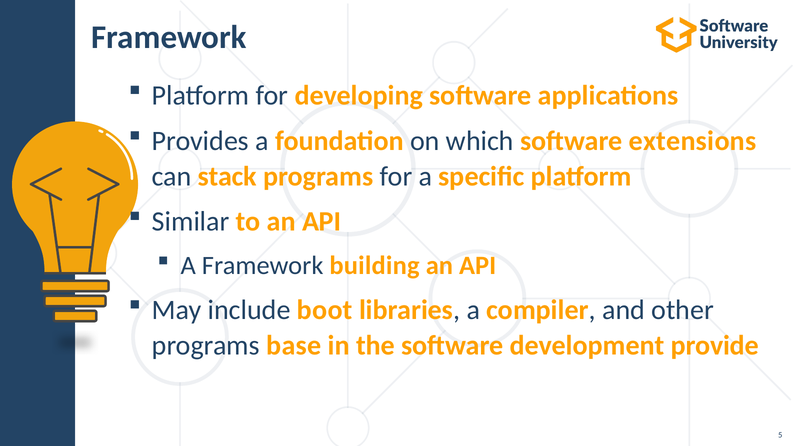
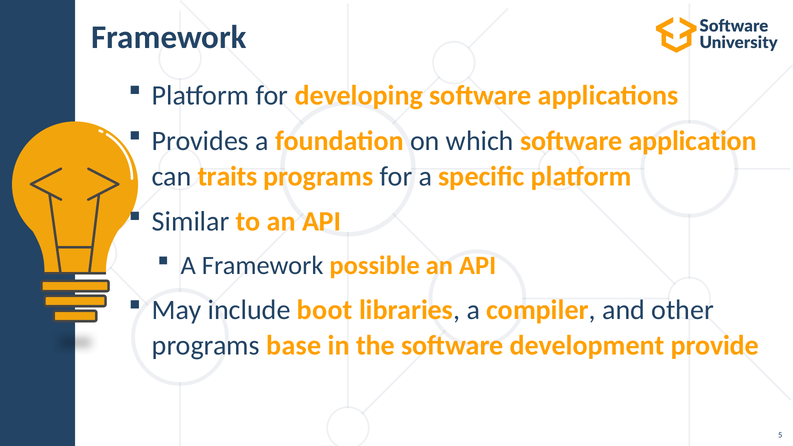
extensions: extensions -> application (693, 141)
stack: stack -> traits (227, 176)
building: building -> possible (375, 266)
